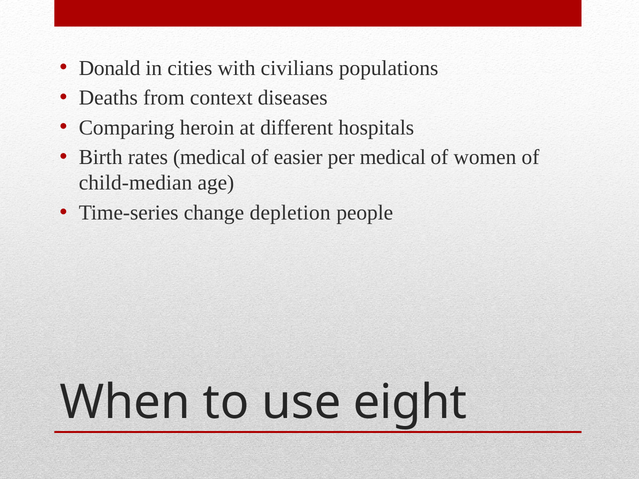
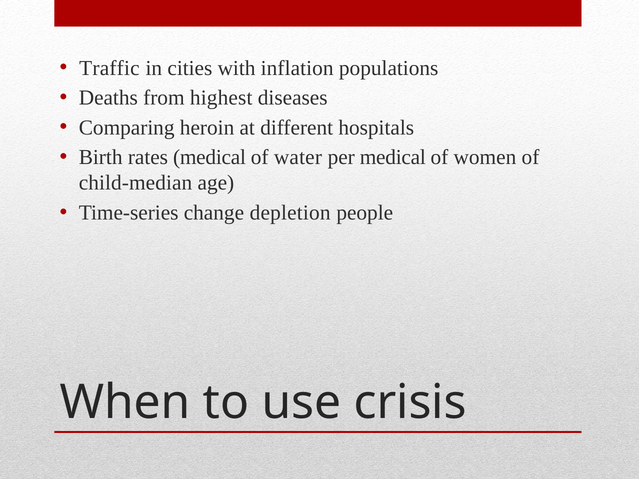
Donald: Donald -> Traffic (109, 68)
civilians: civilians -> inflation (297, 68)
context: context -> highest (221, 98)
easier: easier -> water (298, 157)
eight: eight -> crisis (410, 403)
